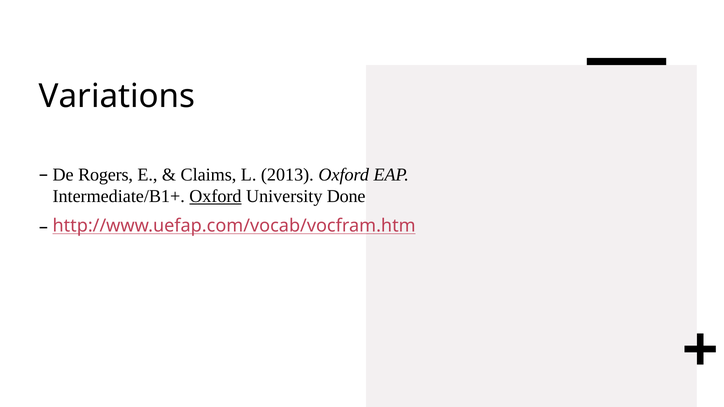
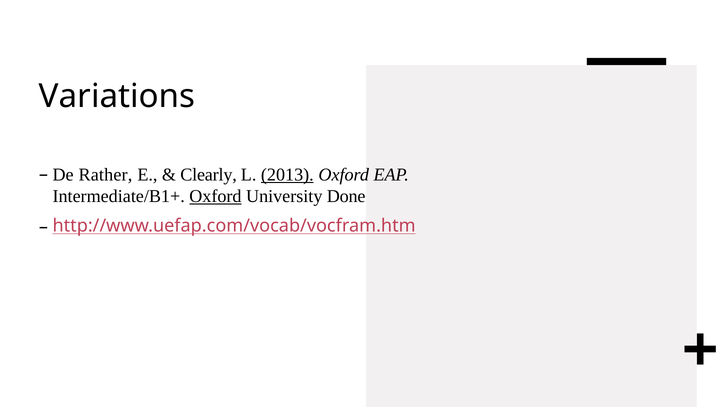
Rogers: Rogers -> Rather (105, 175)
Claims: Claims -> Clearly (209, 175)
2013 underline: none -> present (287, 175)
